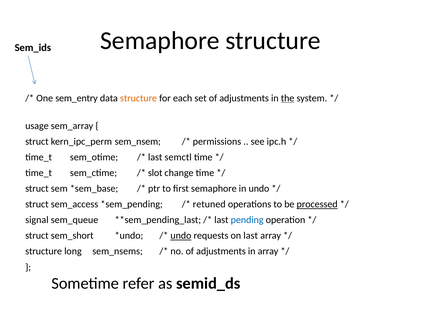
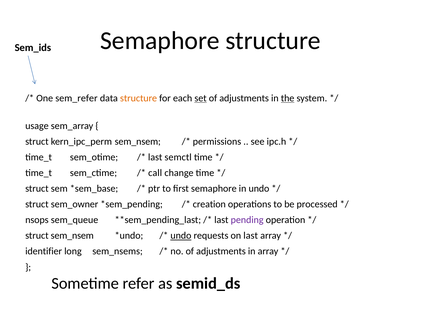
sem_entry: sem_entry -> sem_refer (76, 98)
set underline: none -> present (201, 98)
slot: slot -> call (155, 173)
sem_access: sem_access -> sem_owner (75, 204)
retuned: retuned -> creation (209, 204)
processed underline: present -> none (317, 204)
signal: signal -> nsops (37, 220)
pending colour: blue -> purple (247, 220)
struct sem_short: sem_short -> sem_nsem (72, 235)
structure: structure -> identifier (44, 251)
